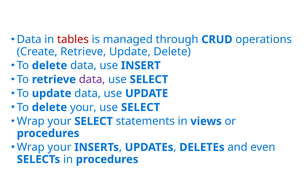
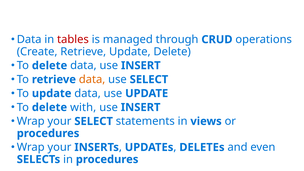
data colour: purple -> orange (92, 79)
delete your: your -> with (83, 107)
SELECT: SELECT -> INSERT (141, 107)
